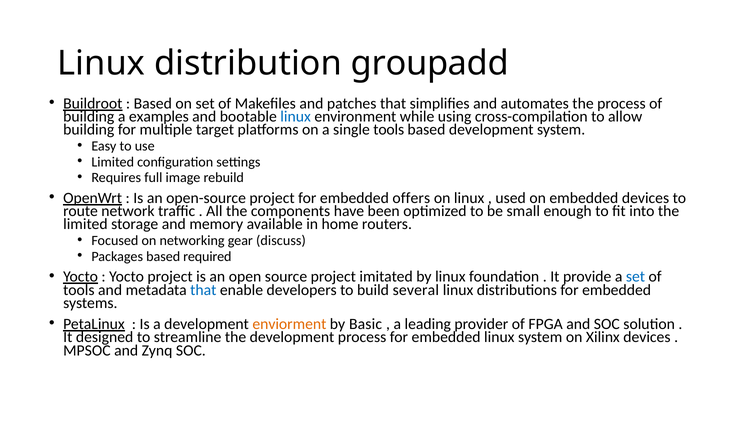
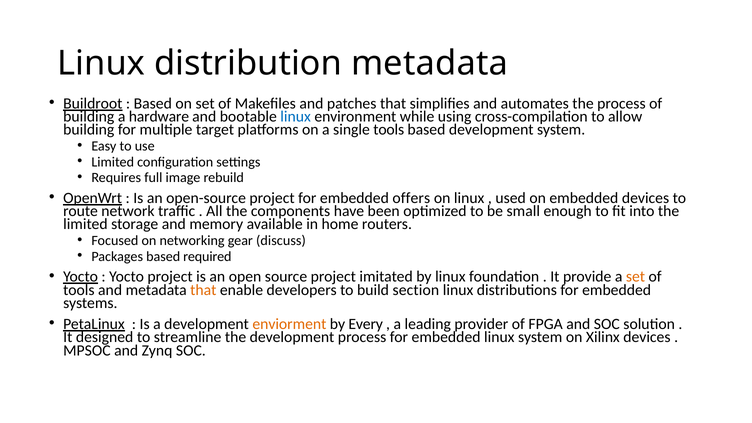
distribution groupadd: groupadd -> metadata (430, 63)
examples: examples -> hardware (159, 117)
set colour: blue -> orange (636, 277)
that colour: blue -> orange (203, 290)
several: several -> section (416, 290)
Basic: Basic -> Every (366, 324)
